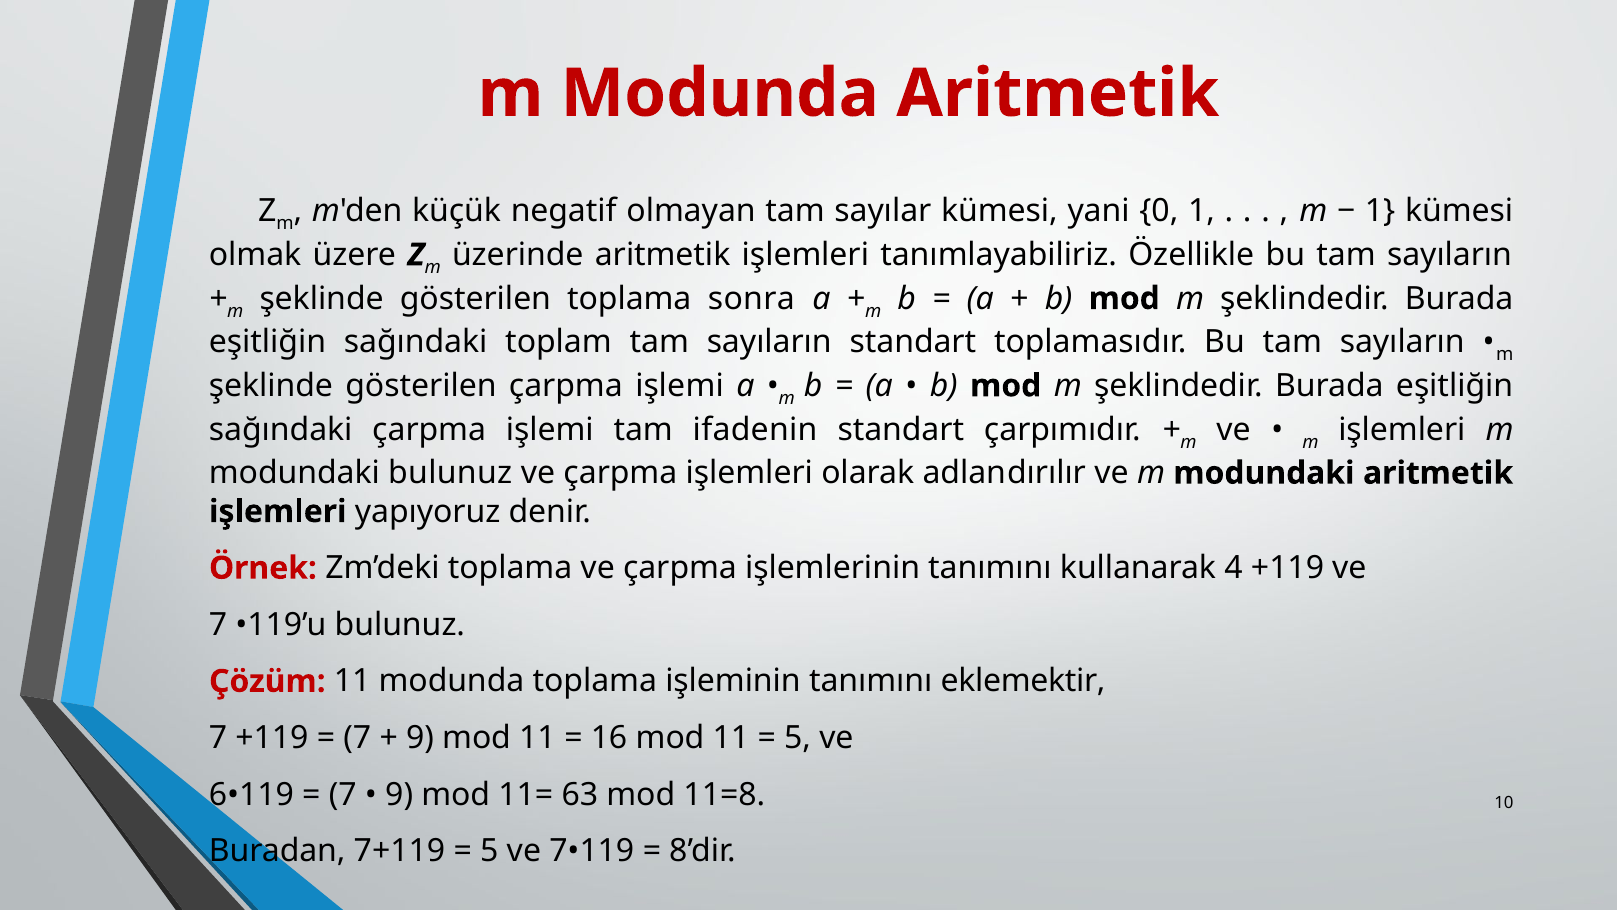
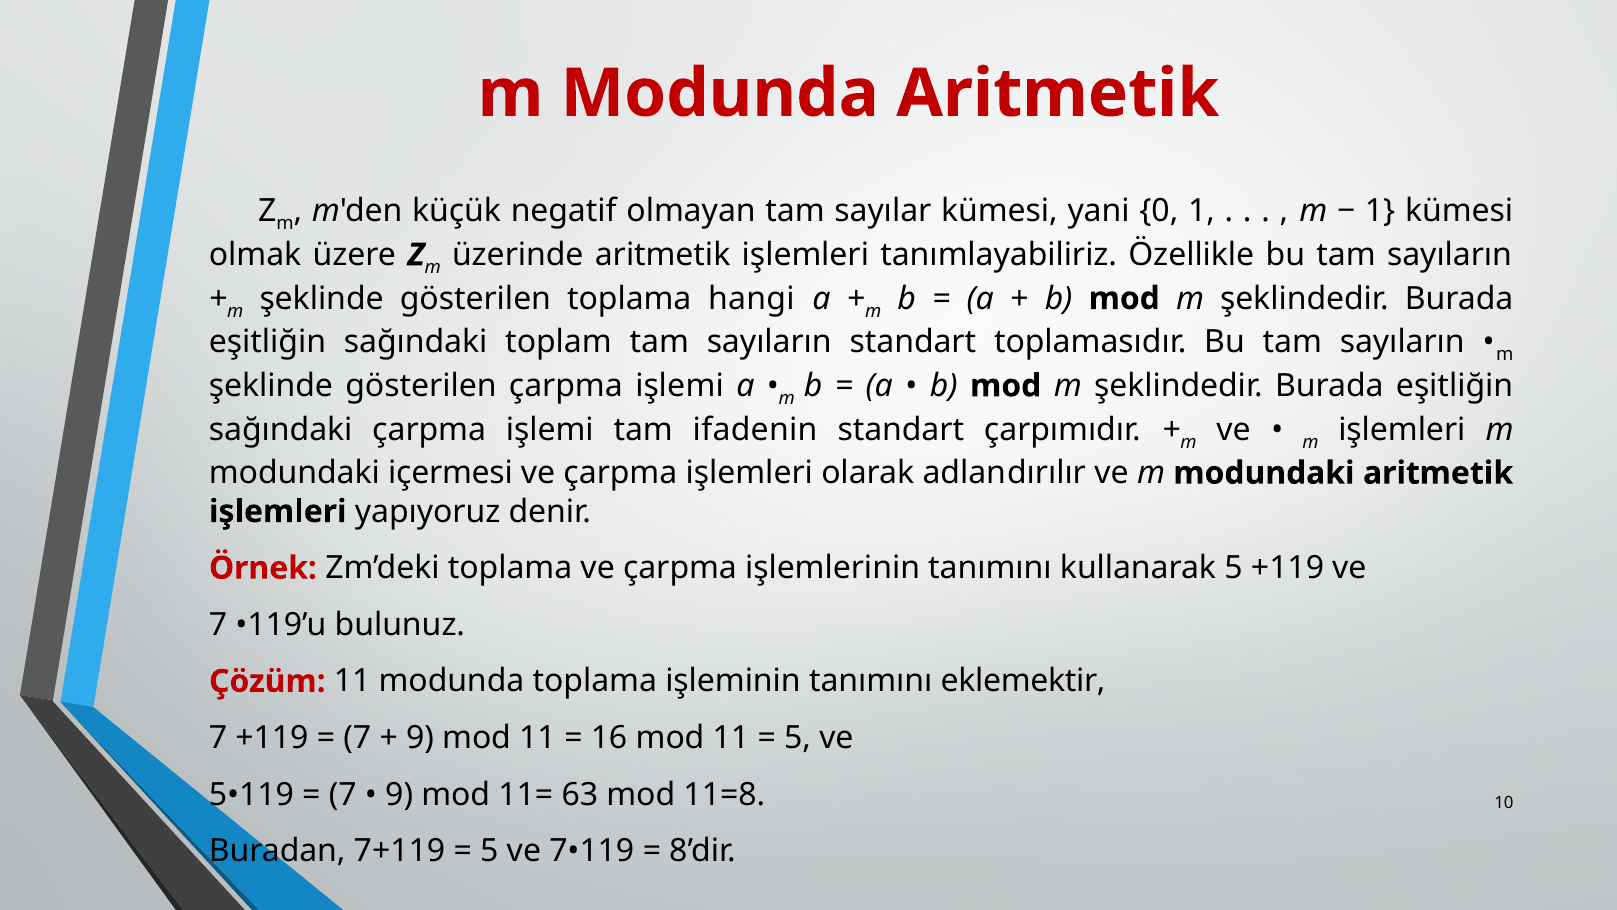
sonra: sonra -> hangi (751, 298)
modundaki bulunuz: bulunuz -> içermesi (450, 473)
kullanarak 4: 4 -> 5 (1234, 568)
6•119: 6•119 -> 5•119 (251, 794)
